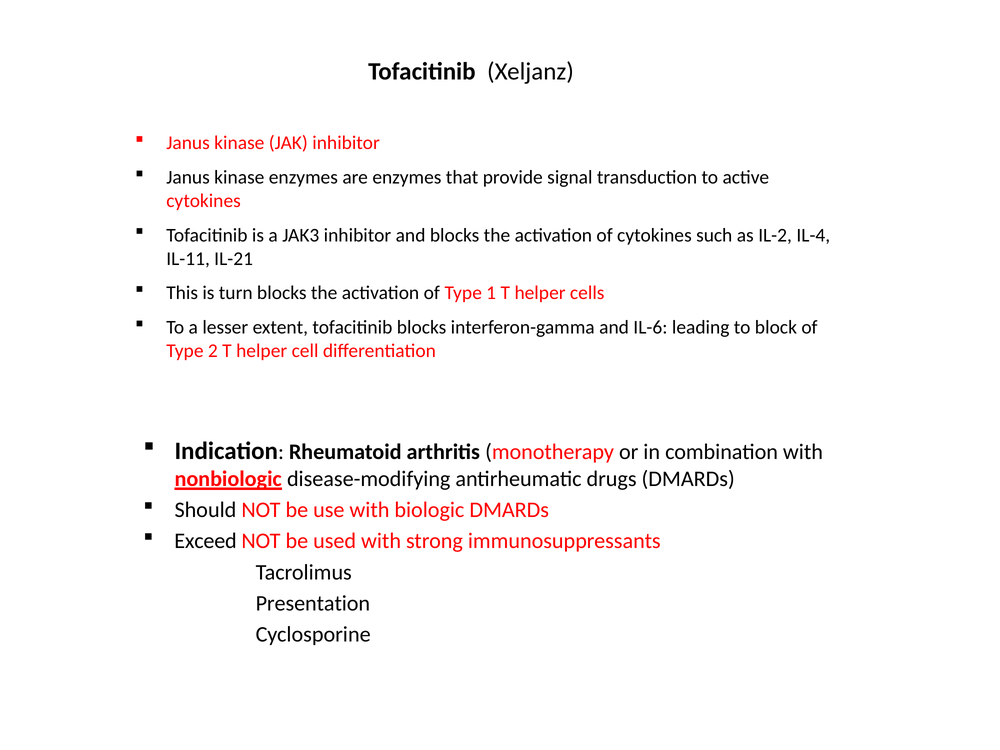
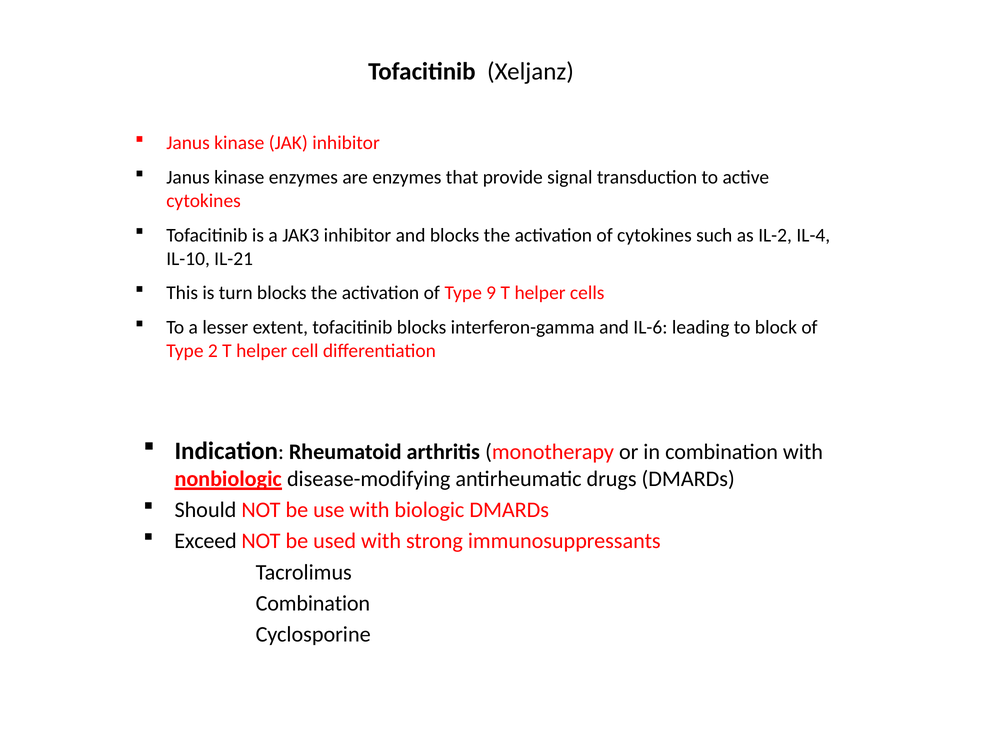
IL-11: IL-11 -> IL-10 (188, 259)
1: 1 -> 9 (491, 293)
Presentation: Presentation -> Combination (313, 603)
